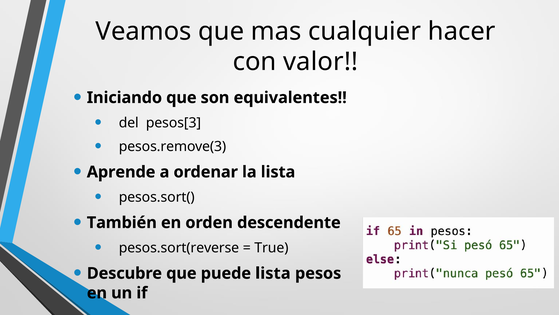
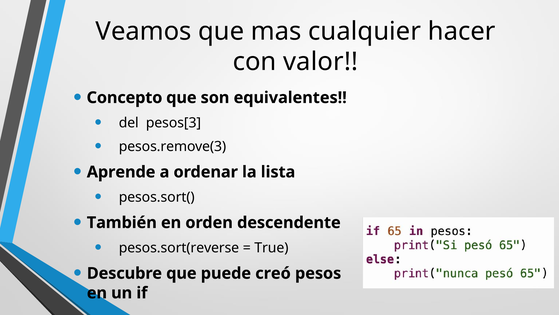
Iniciando: Iniciando -> Concepto (124, 97)
puede lista: lista -> creó (273, 273)
